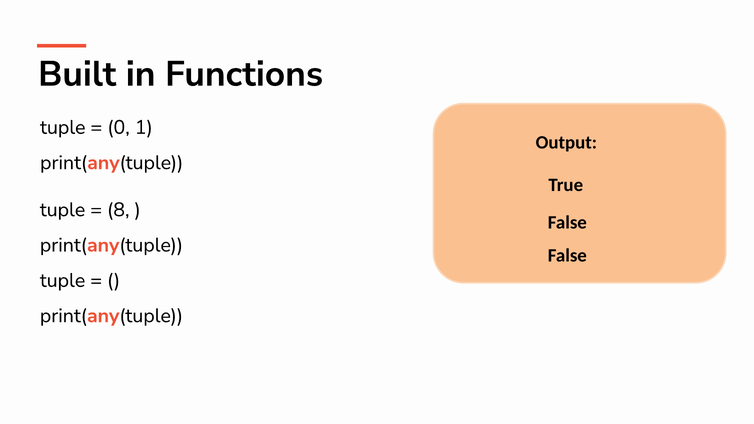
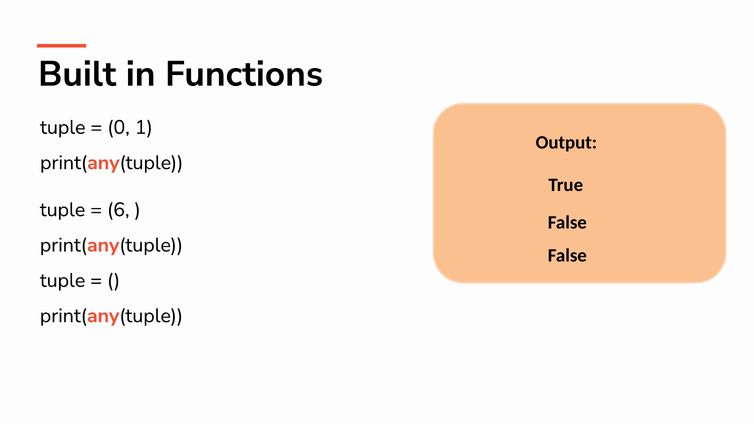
8: 8 -> 6 (118, 210)
